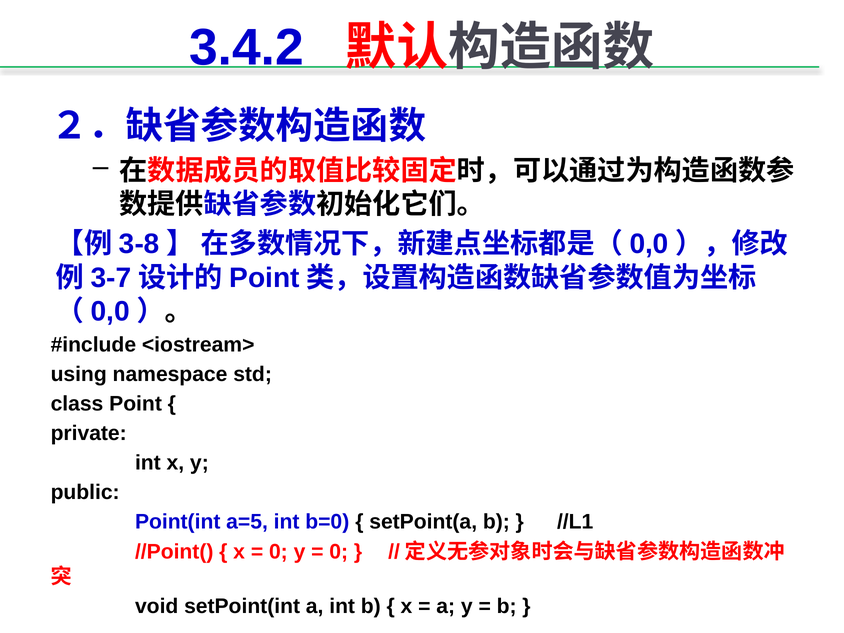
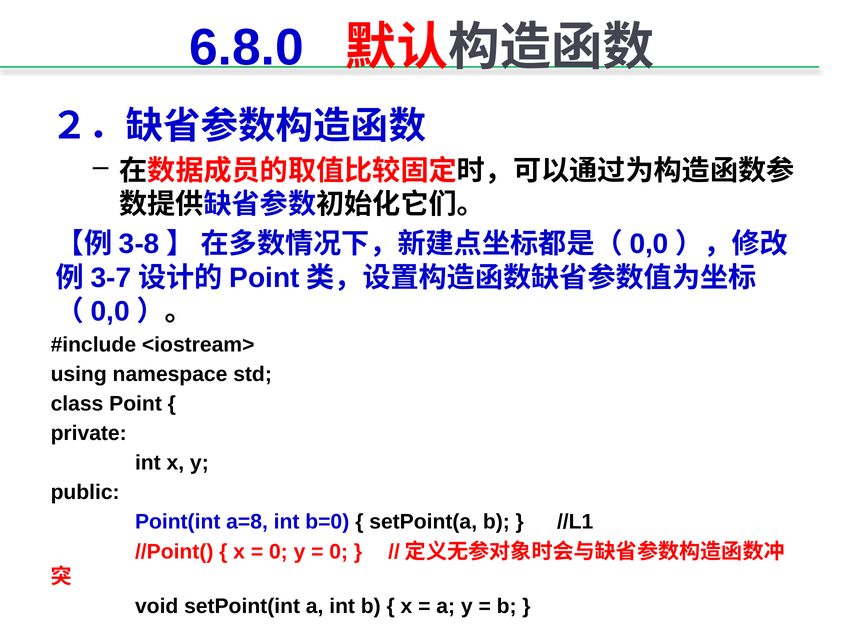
3.4.2: 3.4.2 -> 6.8.0 (247, 48)
a=5: a=5 -> a=8 (247, 522)
